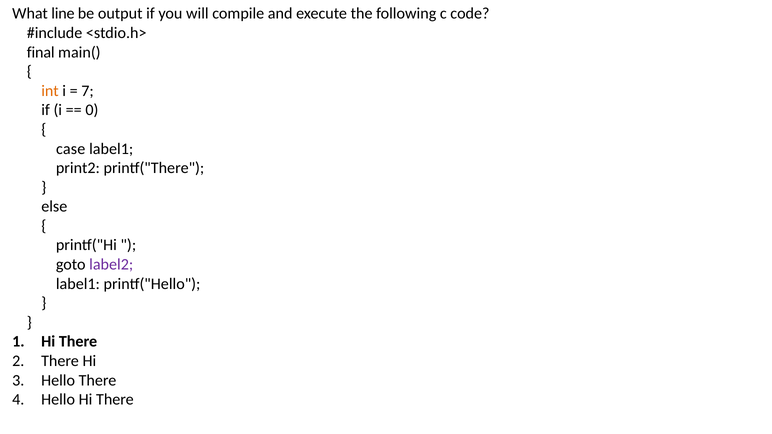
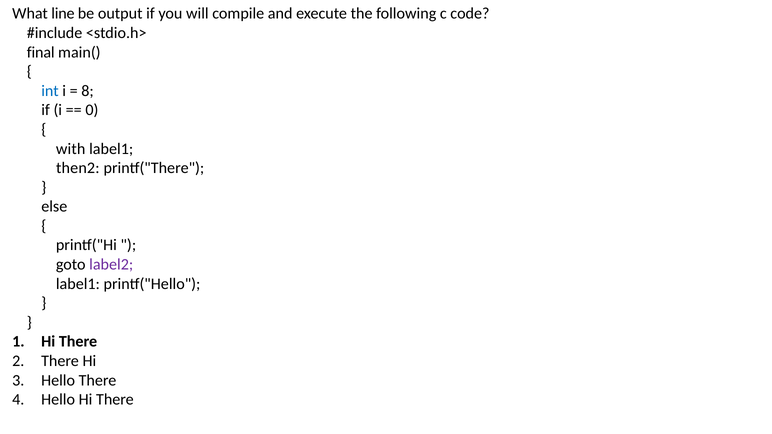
int colour: orange -> blue (50, 91)
7: 7 -> 8 (88, 91)
case: case -> with (71, 149)
print2: print2 -> then2 (78, 168)
